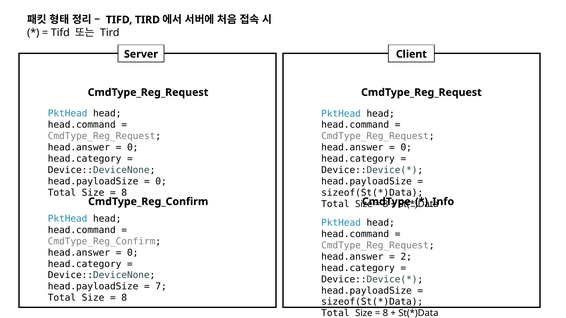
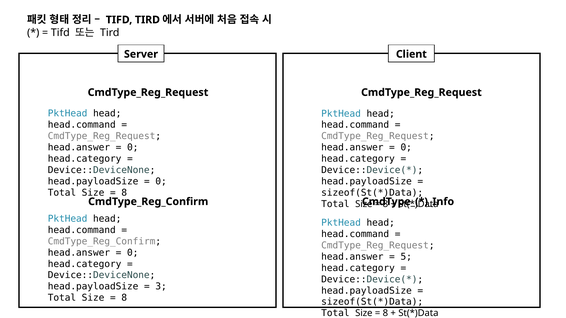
2: 2 -> 5 (406, 257)
7: 7 -> 3 (161, 287)
